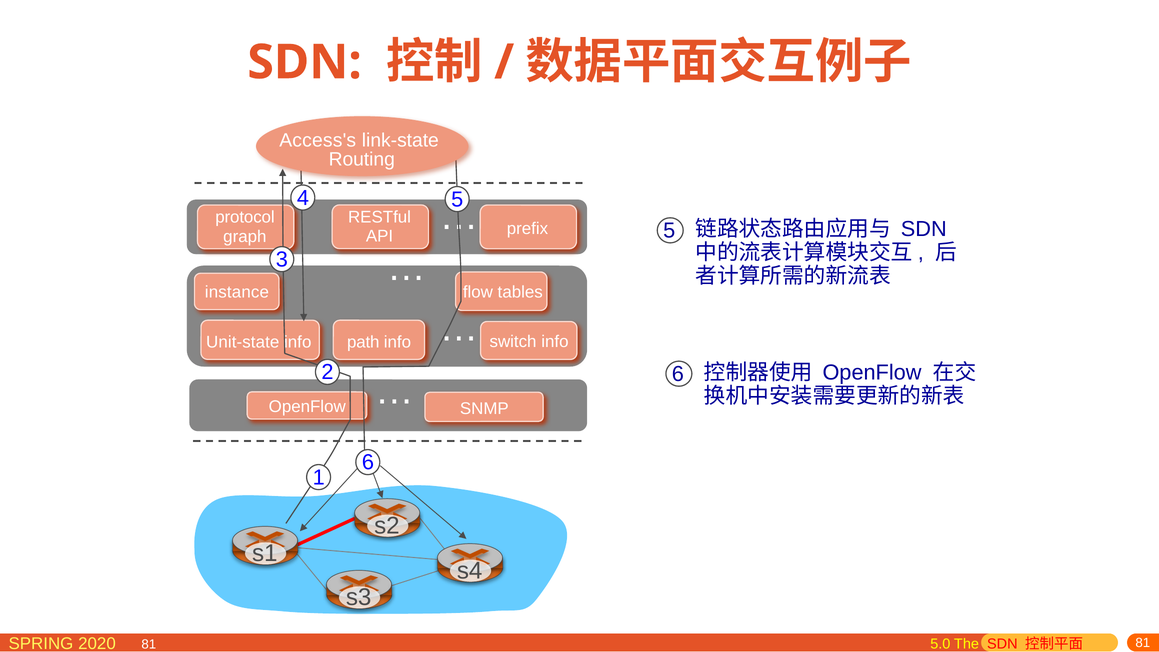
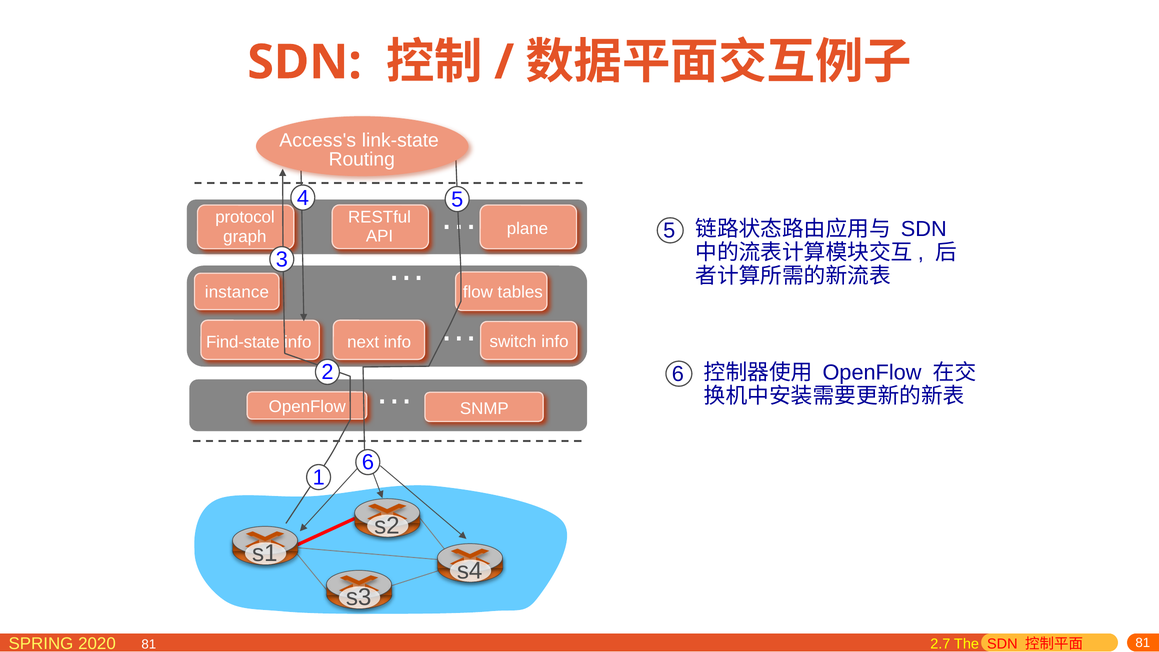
prefix: prefix -> plane (527, 229)
Unit-state: Unit-state -> Find-state (243, 342)
path: path -> next (363, 342)
5.0: 5.0 -> 2.7 (940, 644)
